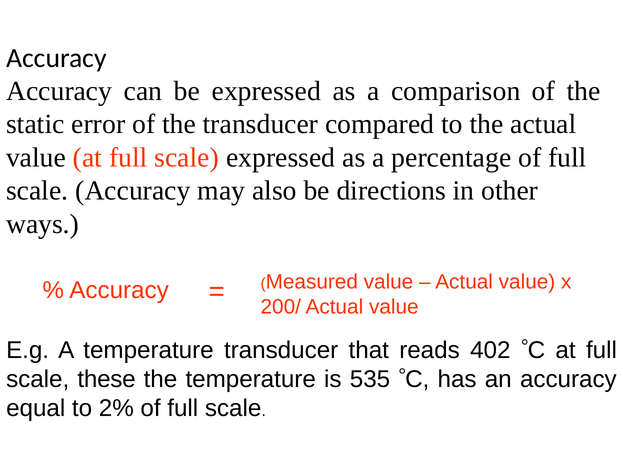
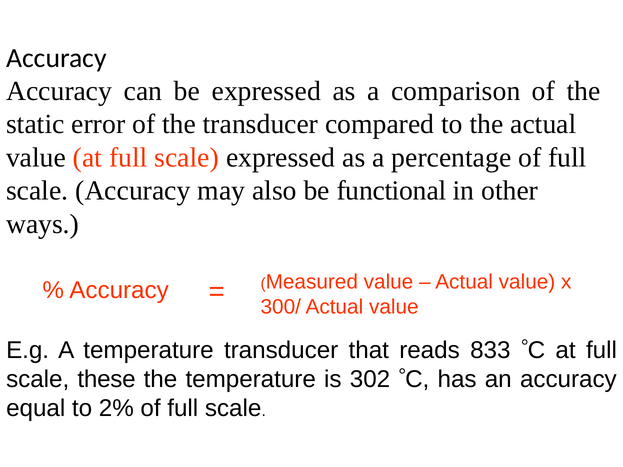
directions: directions -> functional (391, 191)
200/: 200/ -> 300/ (281, 307)
402: 402 -> 833 (490, 350)
535: 535 -> 302 (370, 379)
